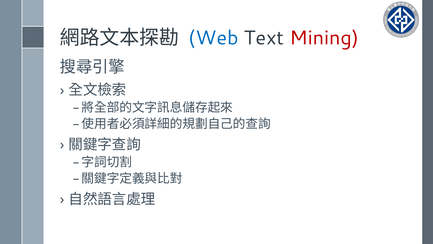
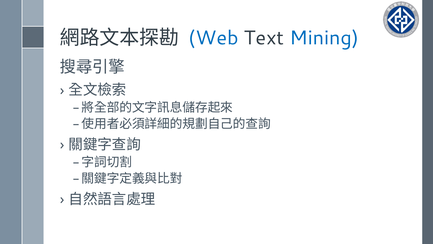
Mining colour: red -> blue (324, 38)
